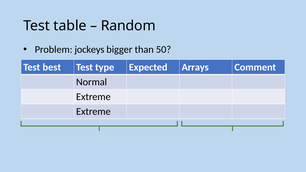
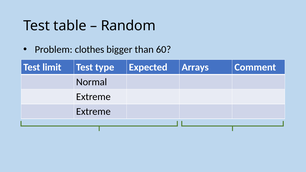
jockeys: jockeys -> clothes (89, 50)
50: 50 -> 60 (164, 50)
best: best -> limit (52, 67)
